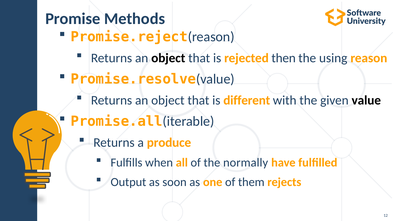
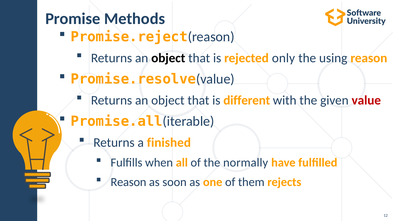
then: then -> only (283, 58)
value colour: black -> red (366, 100)
produce: produce -> finished (169, 142)
Output: Output -> Reason (128, 182)
